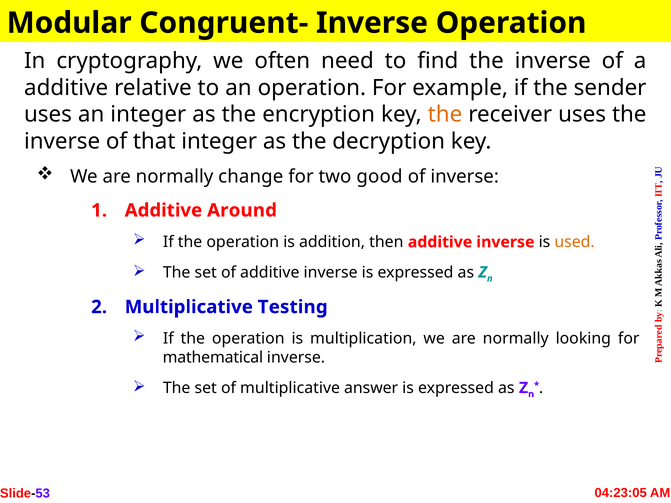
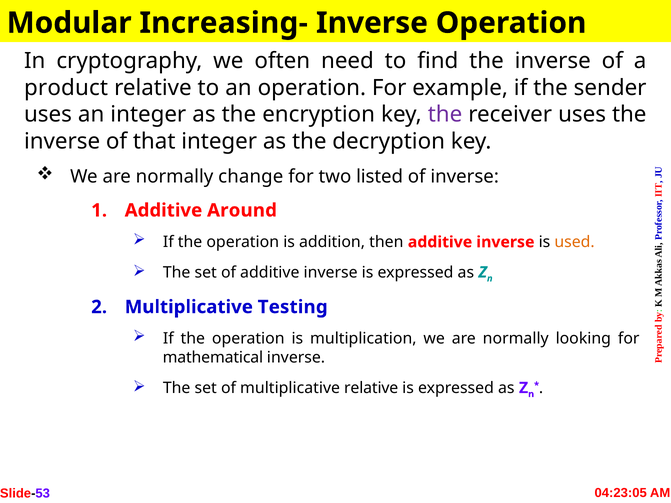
Congruent-: Congruent- -> Increasing- (224, 23)
additive: additive -> product (66, 88)
the colour: orange -> purple (445, 115)
good: good -> listed (380, 177)
multiplicative answer: answer -> relative (371, 388)
